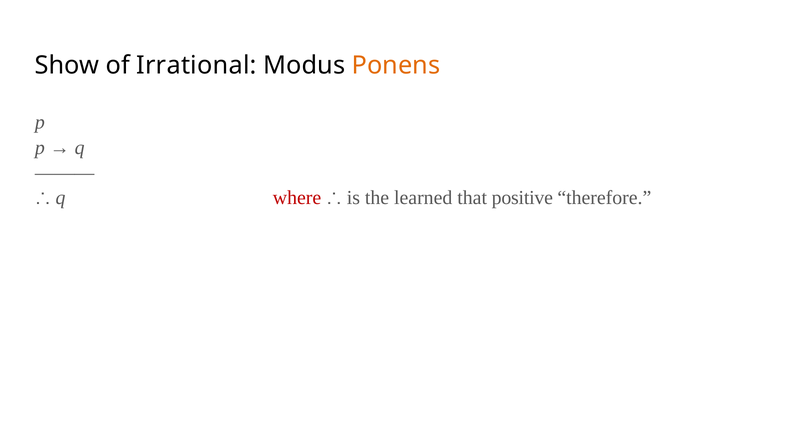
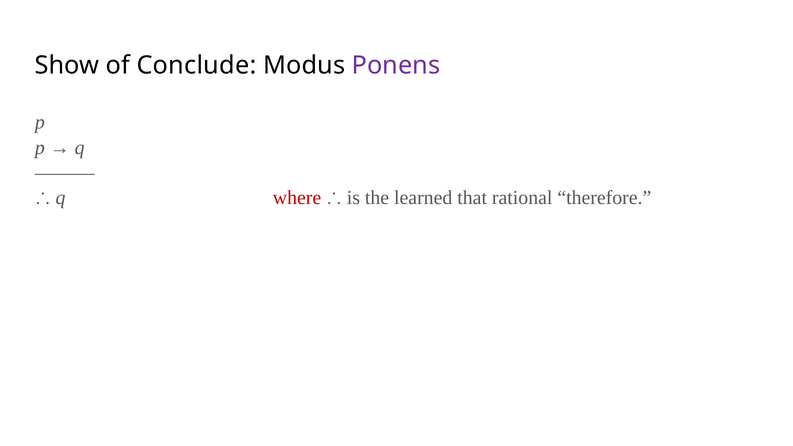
Irrational: Irrational -> Conclude (197, 65)
Ponens colour: orange -> purple (396, 65)
positive: positive -> rational (522, 198)
